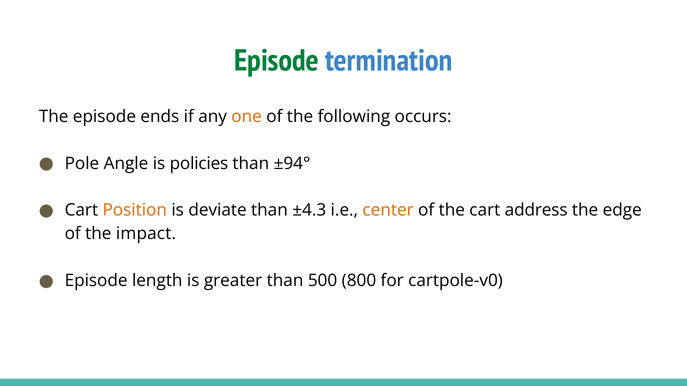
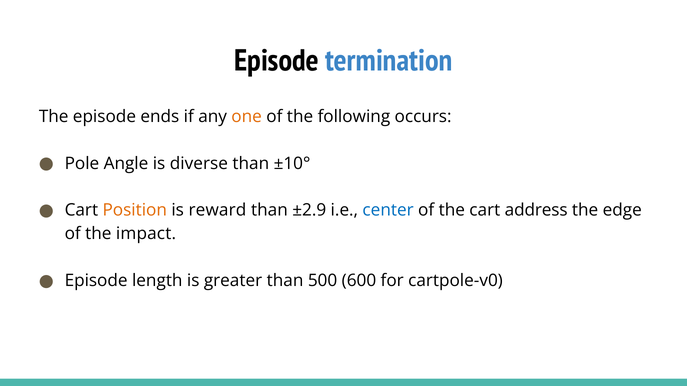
Episode colour: green -> black (277, 61)
policies: policies -> diverse (199, 164)
±94°: ±94° -> ±10° (292, 164)
deviate: deviate -> reward (217, 211)
±4.3: ±4.3 -> ±2.9 (309, 211)
center colour: orange -> blue (388, 211)
800: 800 -> 600 (359, 281)
